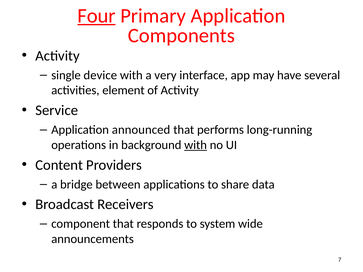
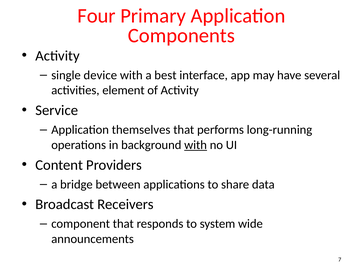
Four underline: present -> none (97, 16)
very: very -> best (165, 75)
announced: announced -> themselves (141, 130)
